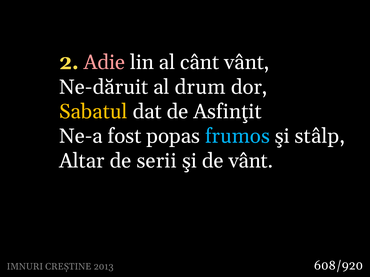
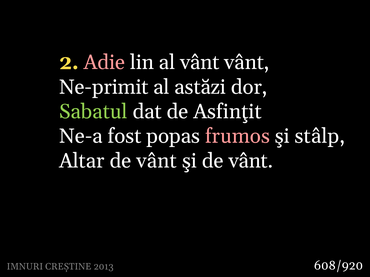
al cânt: cânt -> vânt (200, 62)
Ne-dăruit: Ne-dăruit -> Ne-primit (104, 87)
drum: drum -> astăzi (200, 87)
Sabatul colour: yellow -> light green (93, 112)
frumos colour: light blue -> pink (237, 136)
Altar de serii: serii -> vânt (157, 161)
